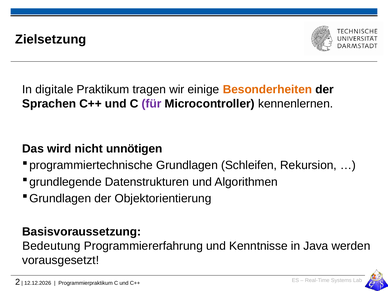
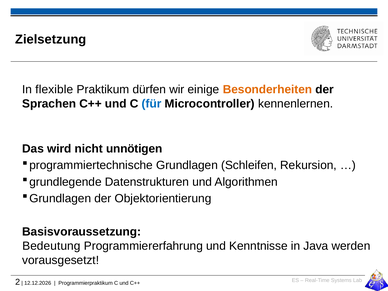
digitale: digitale -> flexible (54, 89)
tragen: tragen -> dürfen (149, 89)
für colour: purple -> blue (152, 104)
